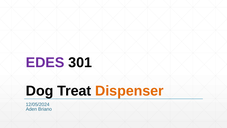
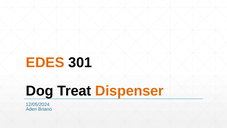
EDES colour: purple -> orange (45, 62)
